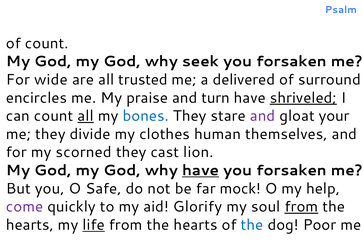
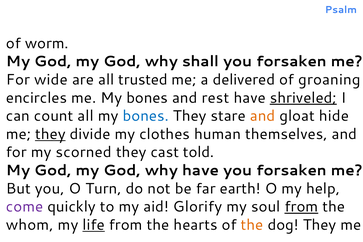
of count: count -> worm (47, 43)
seek: seek -> shall (201, 61)
surround: surround -> groaning (329, 80)
me My praise: praise -> bones (147, 98)
turn: turn -> rest (215, 98)
all underline: present -> none (86, 116)
and colour: purple -> orange (263, 116)
your: your -> hide (334, 116)
they underline: none -> present (50, 134)
lion: lion -> told (199, 152)
have underline: present -> none (200, 170)
Safe: Safe -> Turn (103, 189)
mock: mock -> earth (240, 189)
hearts: hearts -> whom (30, 225)
the colour: blue -> orange (252, 225)
dog Poor: Poor -> They (320, 225)
